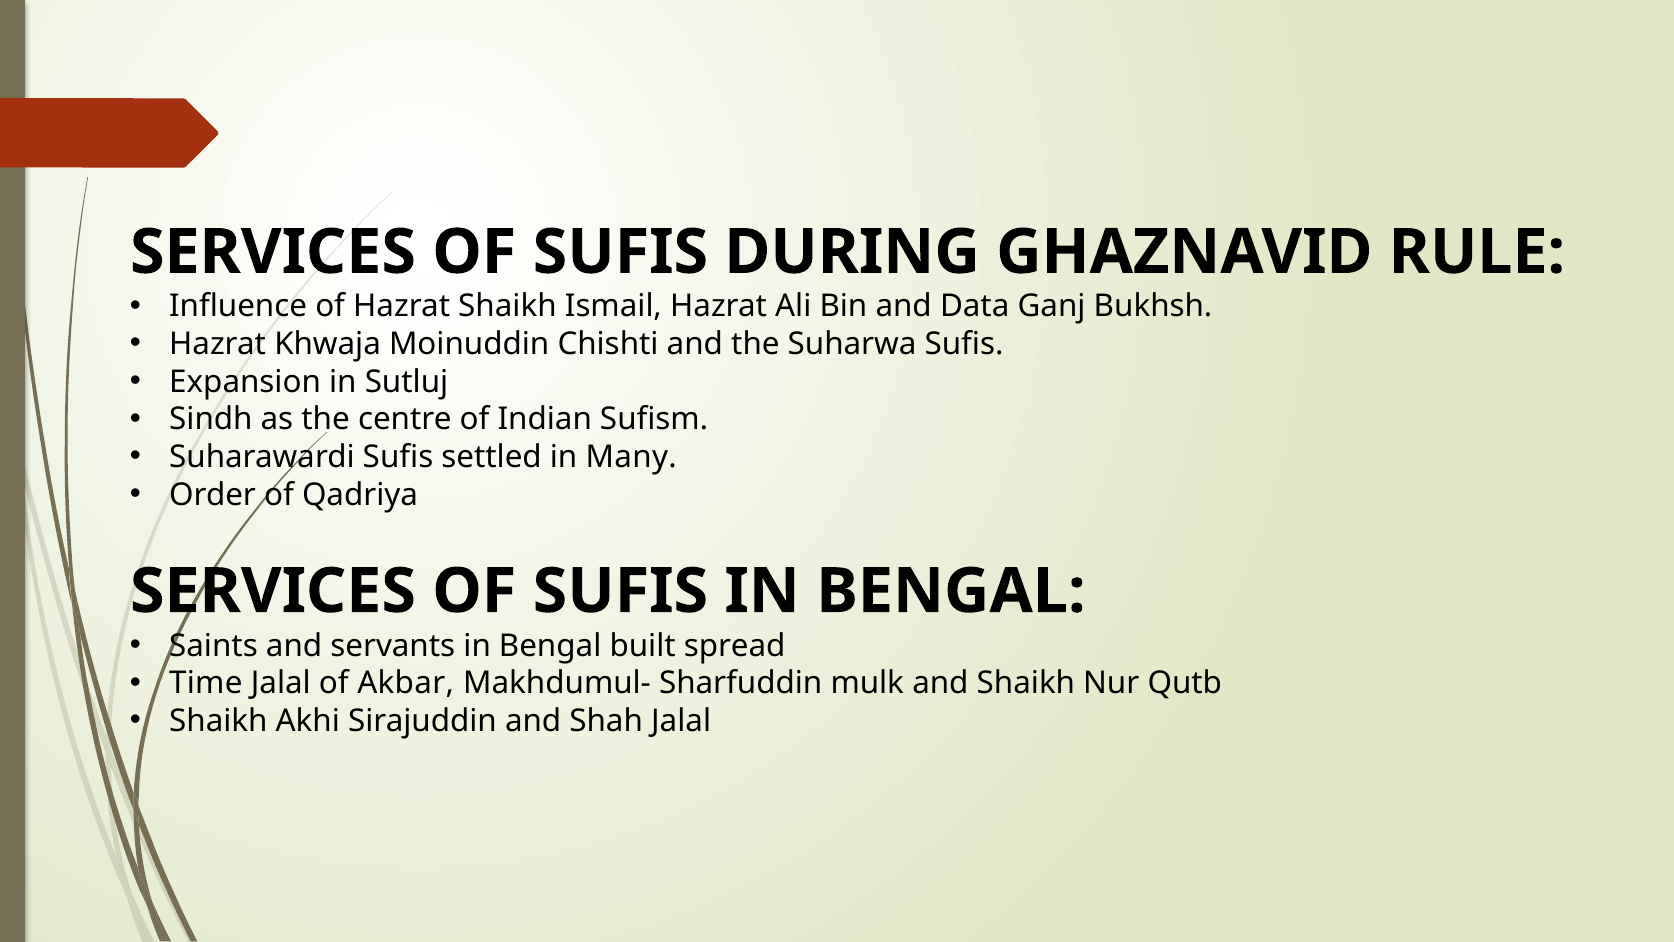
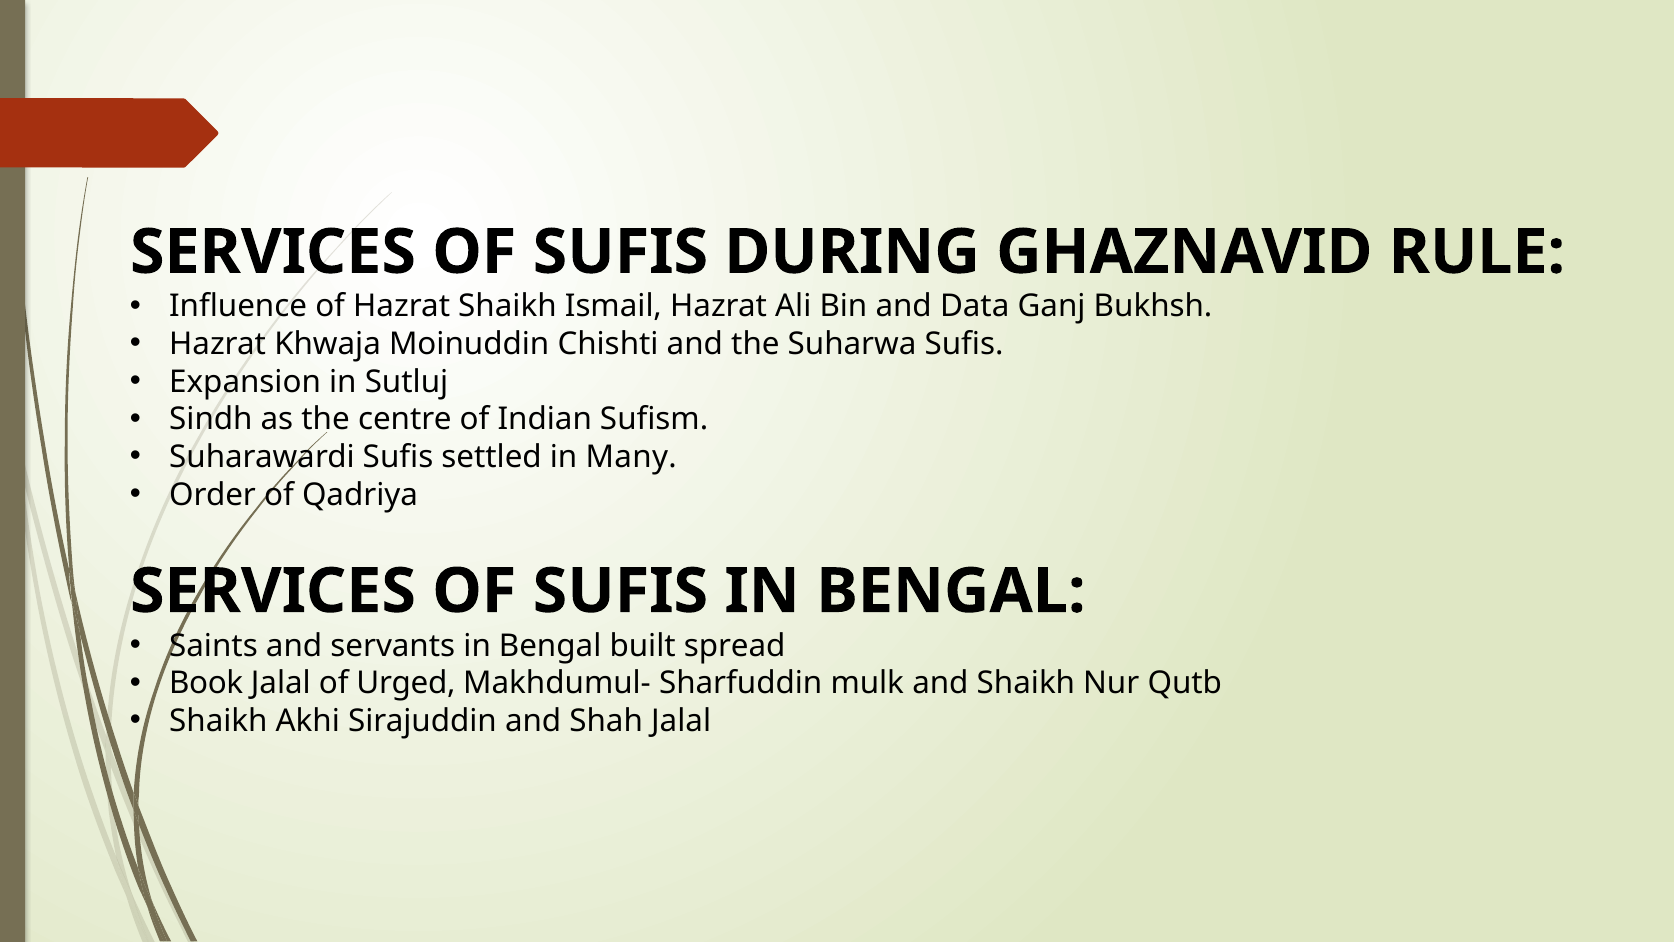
Time: Time -> Book (206, 683)
Akbar: Akbar -> Urged (406, 683)
